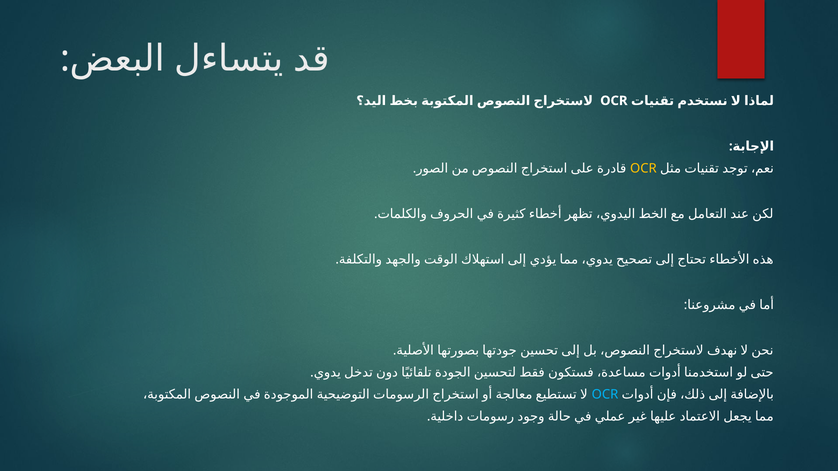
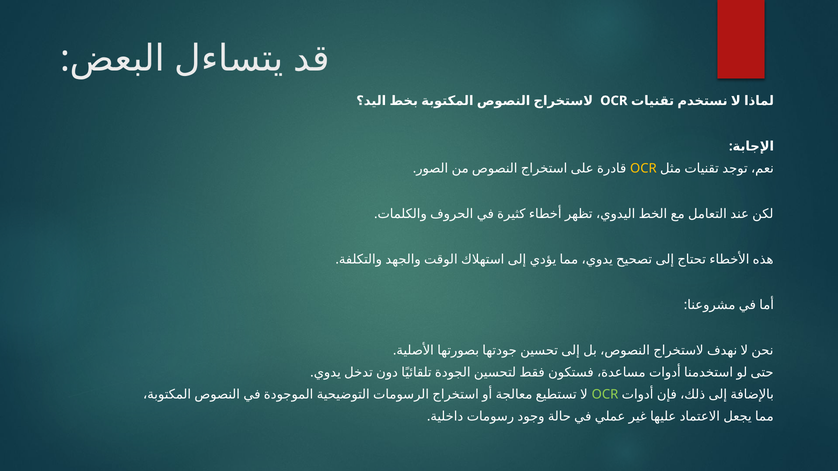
OCR colour: light blue -> light green (605, 395)
